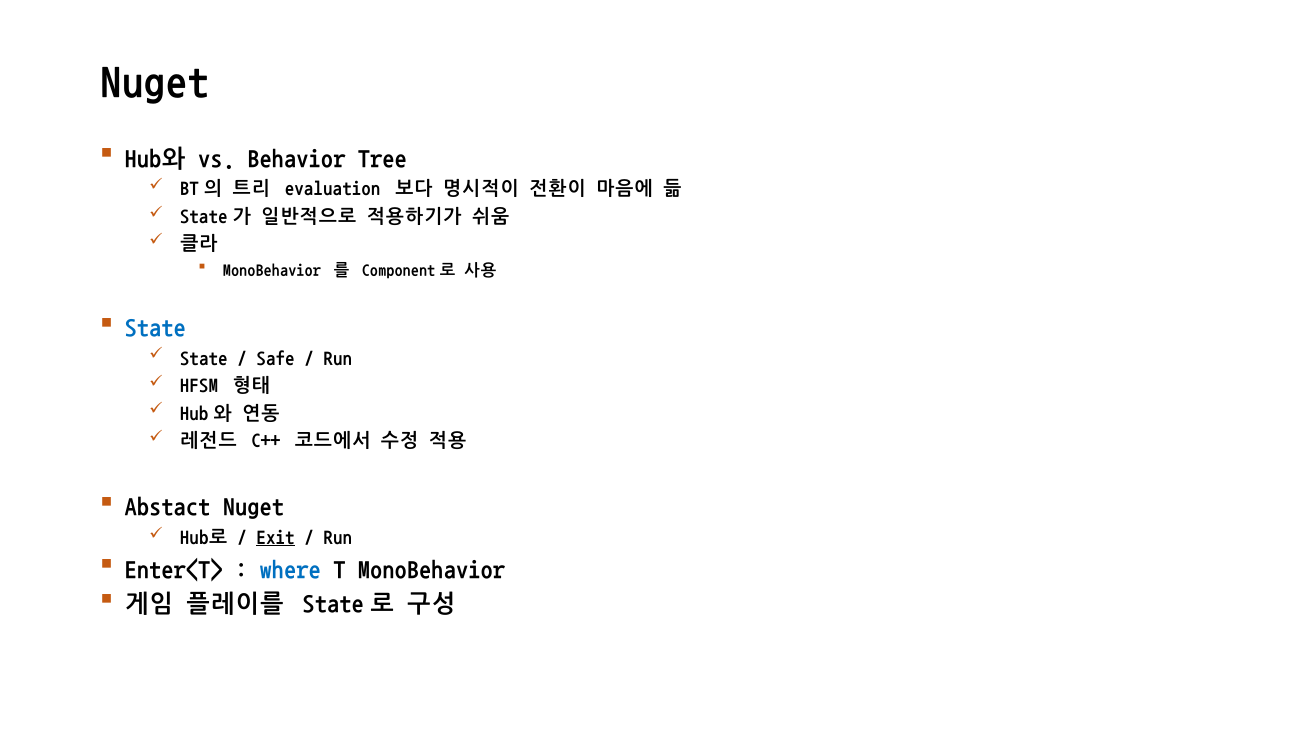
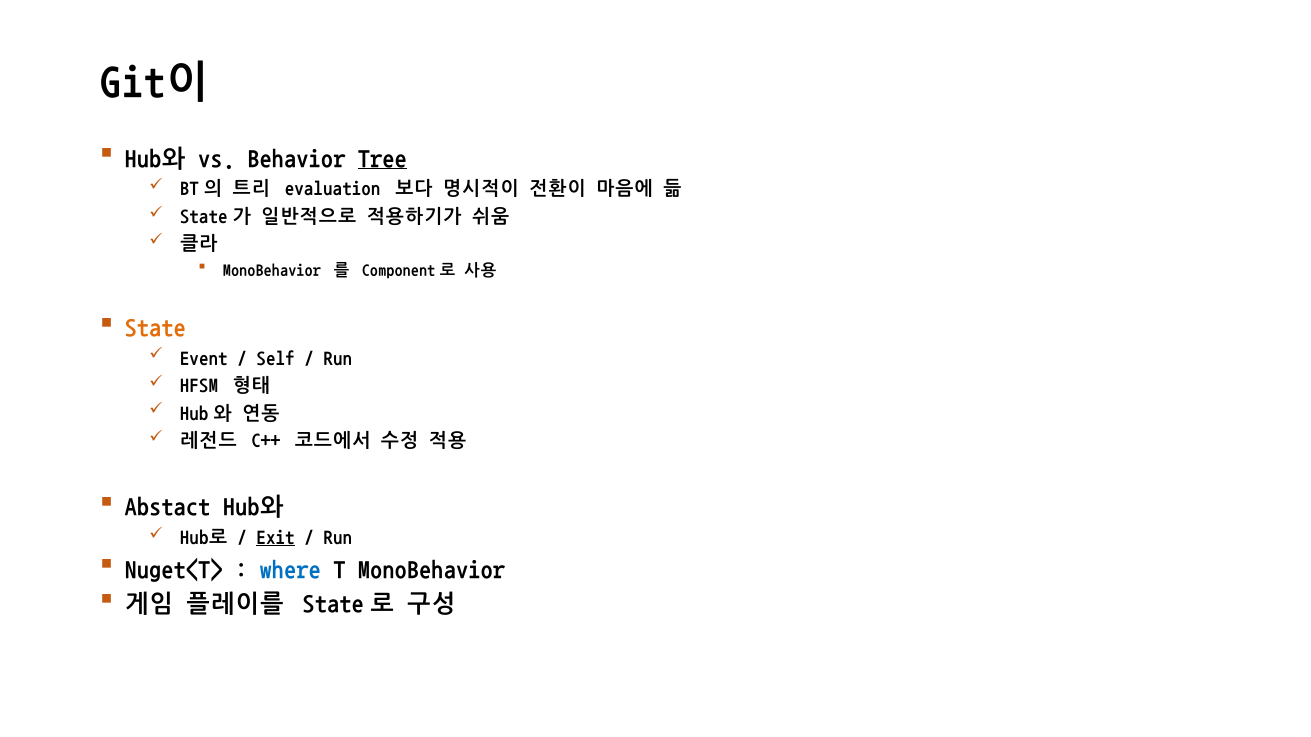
Nuget: Nuget -> Git이 (155, 82)
Tree underline: none -> present (382, 158)
State colour: blue -> orange (155, 328)
State: State -> Event (204, 358)
Safe: Safe -> Self (276, 358)
Abstact Nuget: Nuget -> Hub와 (253, 507)
Enter<T>: Enter<T> -> Nuget<T> (174, 569)
